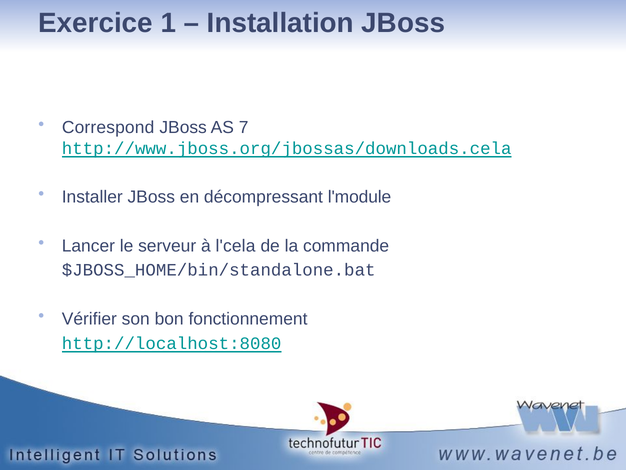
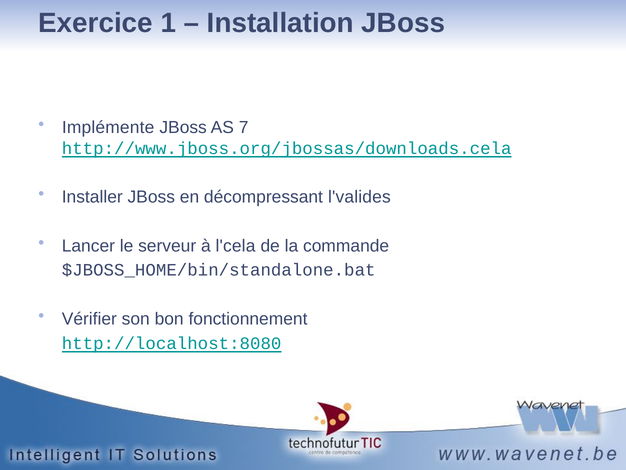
Correspond: Correspond -> Implémente (108, 127)
l'module: l'module -> l'valides (359, 197)
